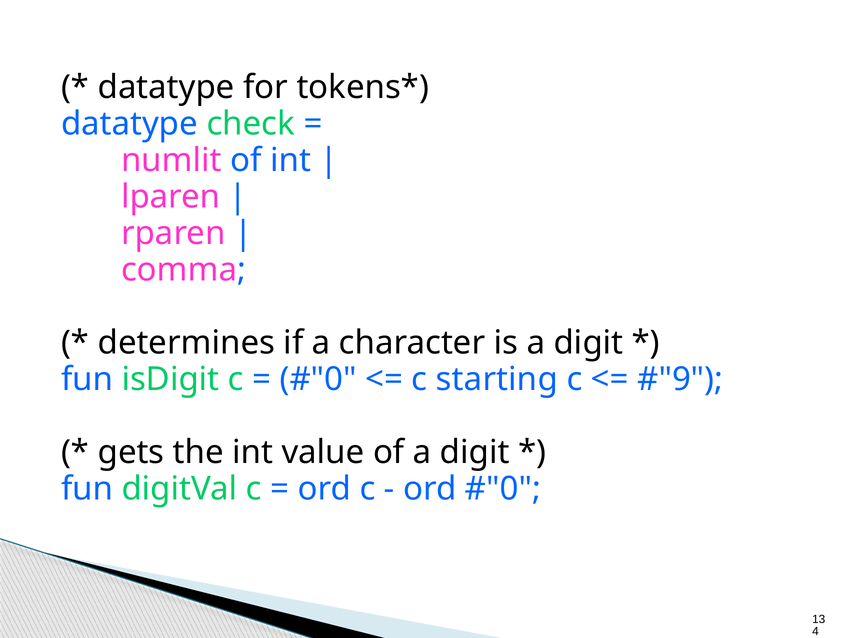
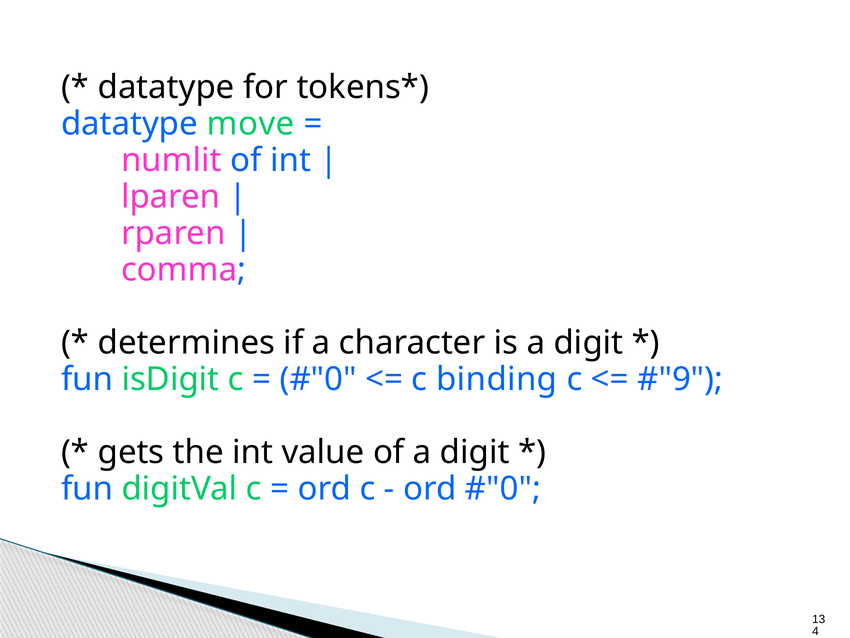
check: check -> move (251, 124)
starting: starting -> binding (497, 379)
